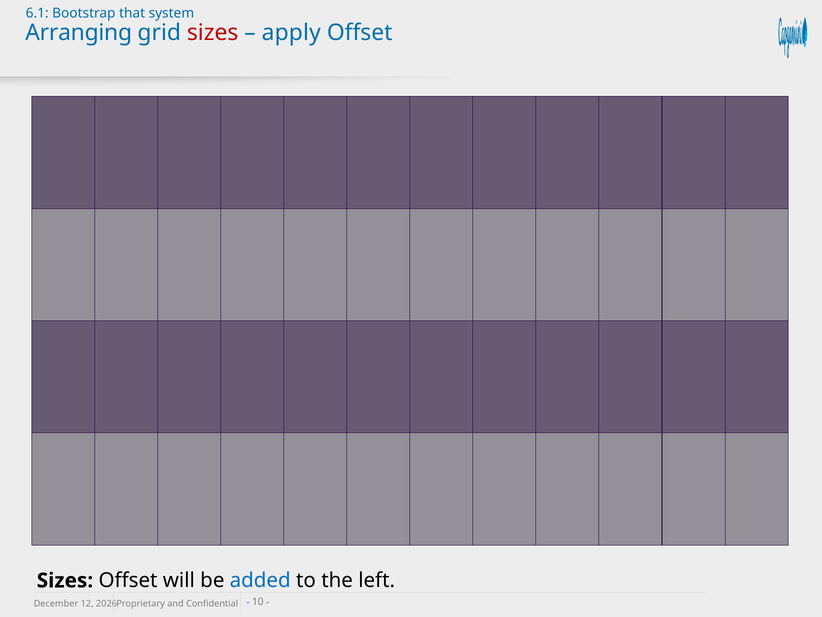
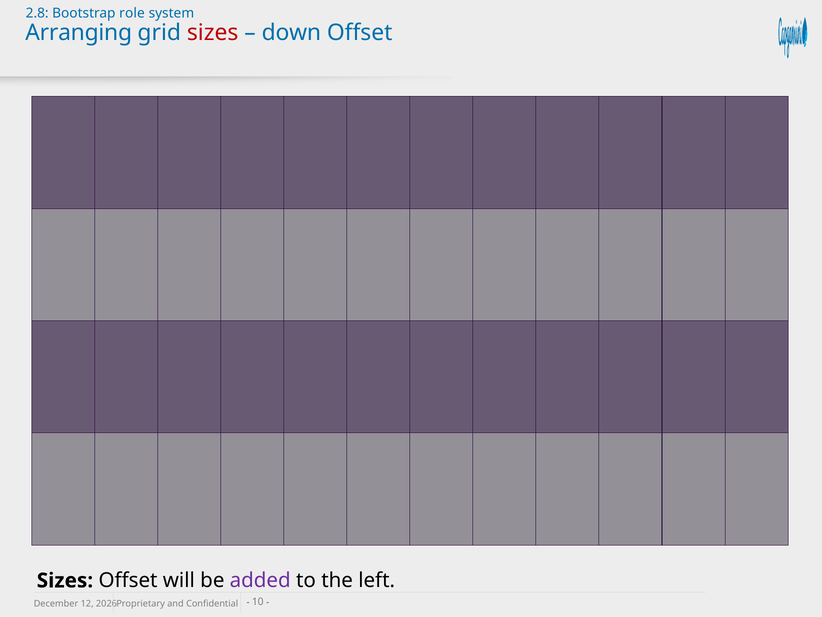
6.1: 6.1 -> 2.8 (37, 13)
that: that -> role (132, 13)
apply: apply -> down (291, 33)
added colour: blue -> purple (260, 580)
